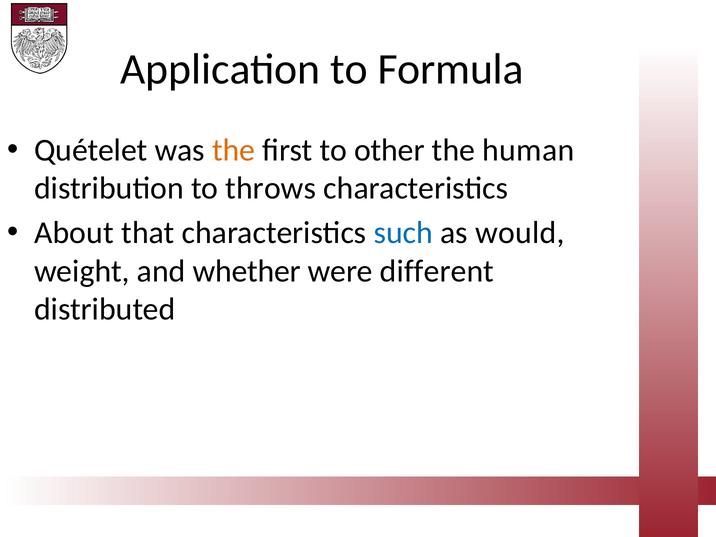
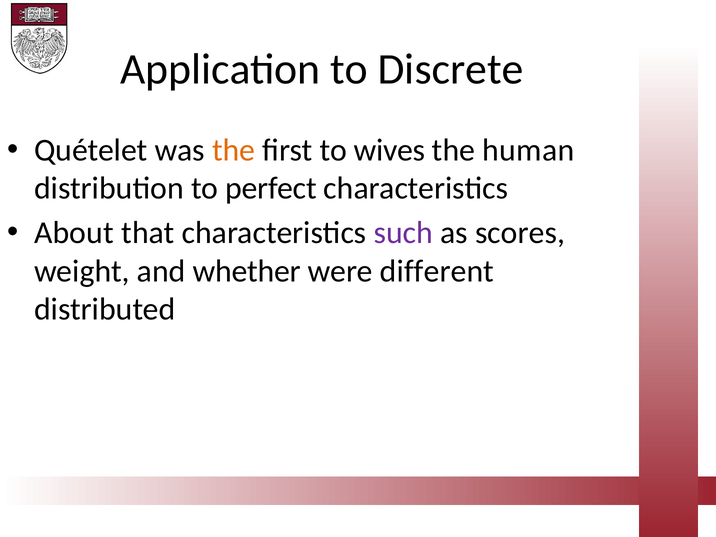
Formula: Formula -> Discrete (451, 69)
other: other -> wives (390, 150)
throws: throws -> perfect (271, 188)
such colour: blue -> purple (403, 233)
would: would -> scores (520, 233)
